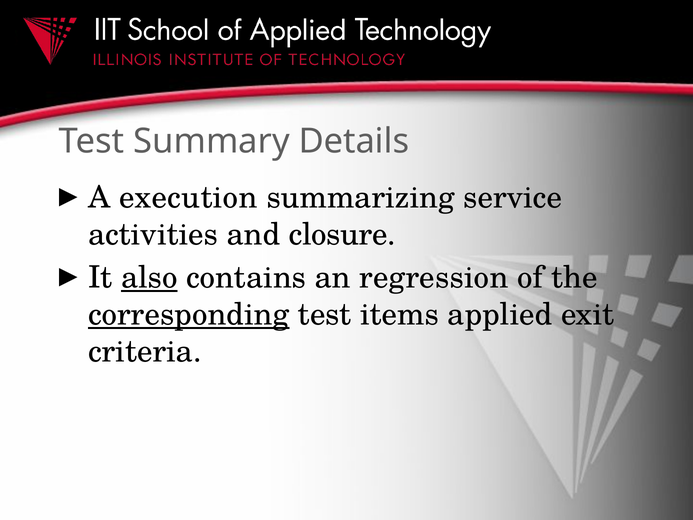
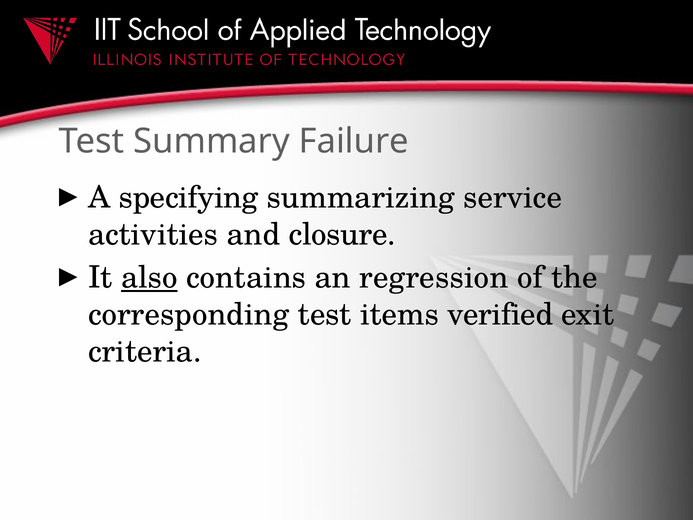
Details: Details -> Failure (354, 141)
execution: execution -> specifying (189, 197)
corresponding underline: present -> none (189, 314)
applied: applied -> verified (500, 314)
